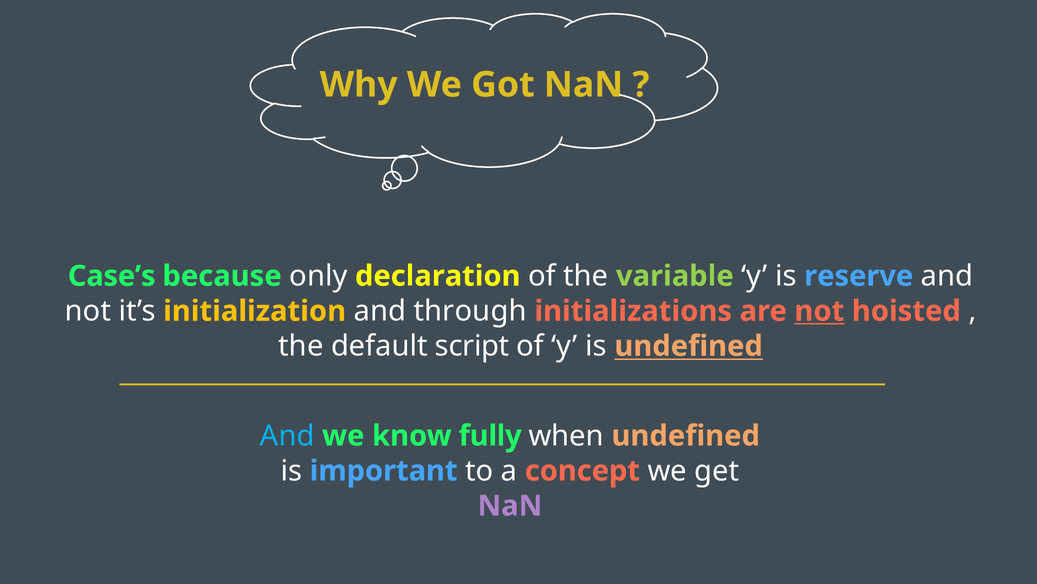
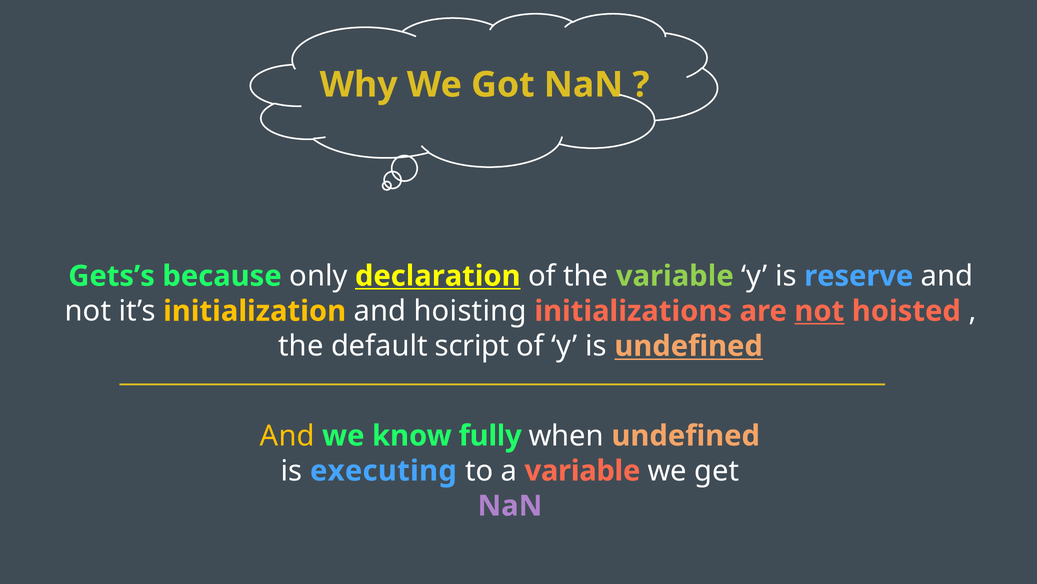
Case’s: Case’s -> Gets’s (112, 276)
declaration underline: none -> present (438, 276)
through: through -> hoisting (470, 311)
And colour: light blue -> yellow (287, 435)
important: important -> executing (383, 470)
a concept: concept -> variable (582, 470)
